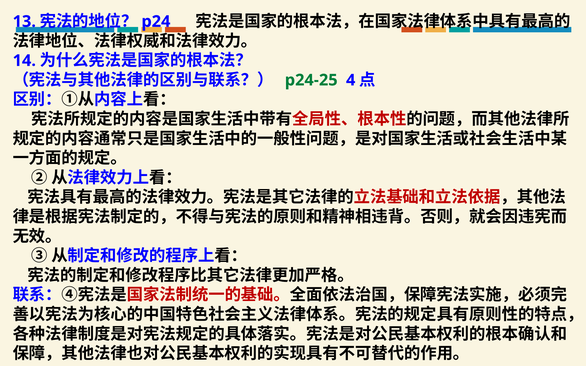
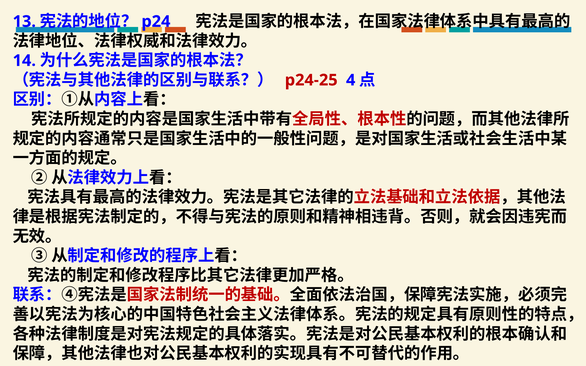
p24-25 colour: green -> red (311, 80)
